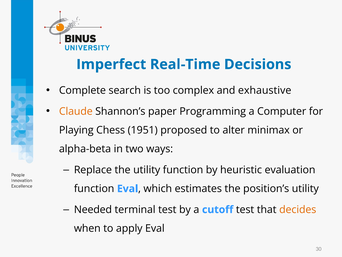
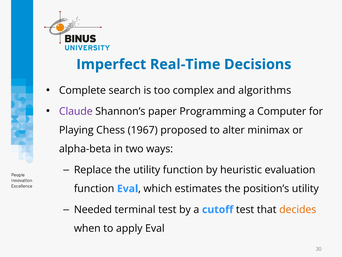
exhaustive: exhaustive -> algorithms (265, 90)
Claude colour: orange -> purple (76, 111)
1951: 1951 -> 1967 (143, 130)
